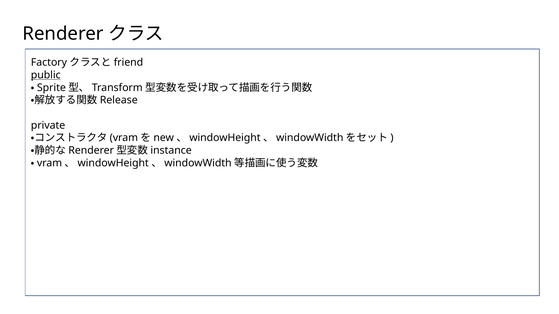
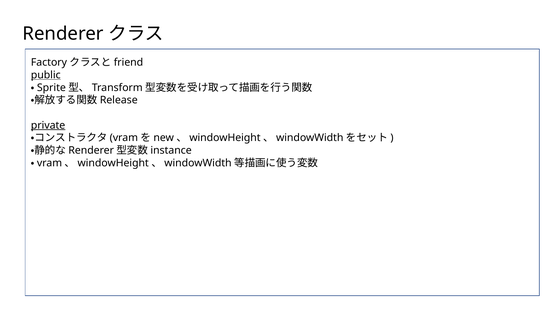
private underline: none -> present (48, 125)
